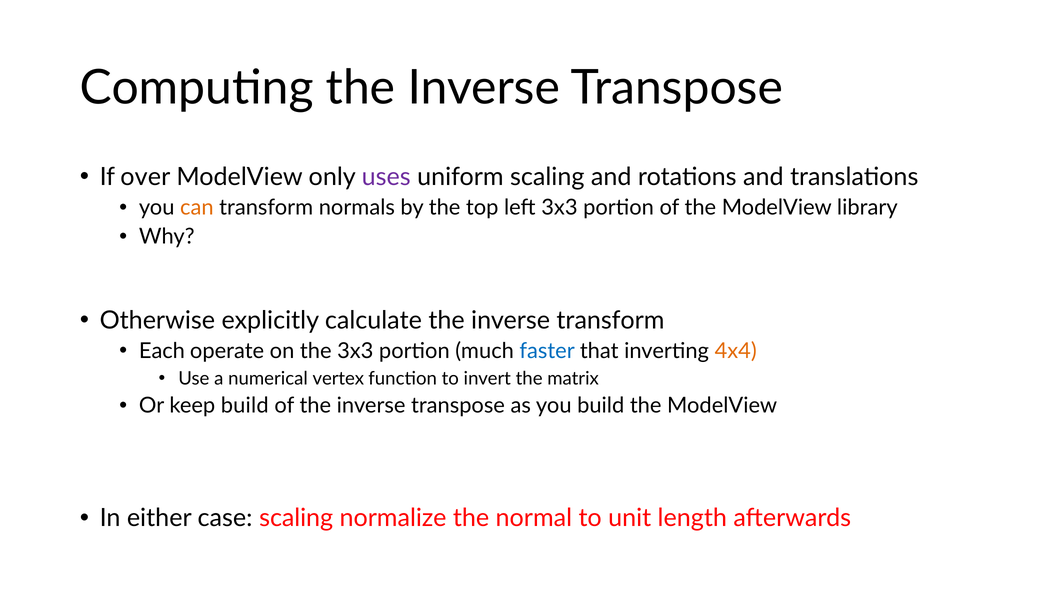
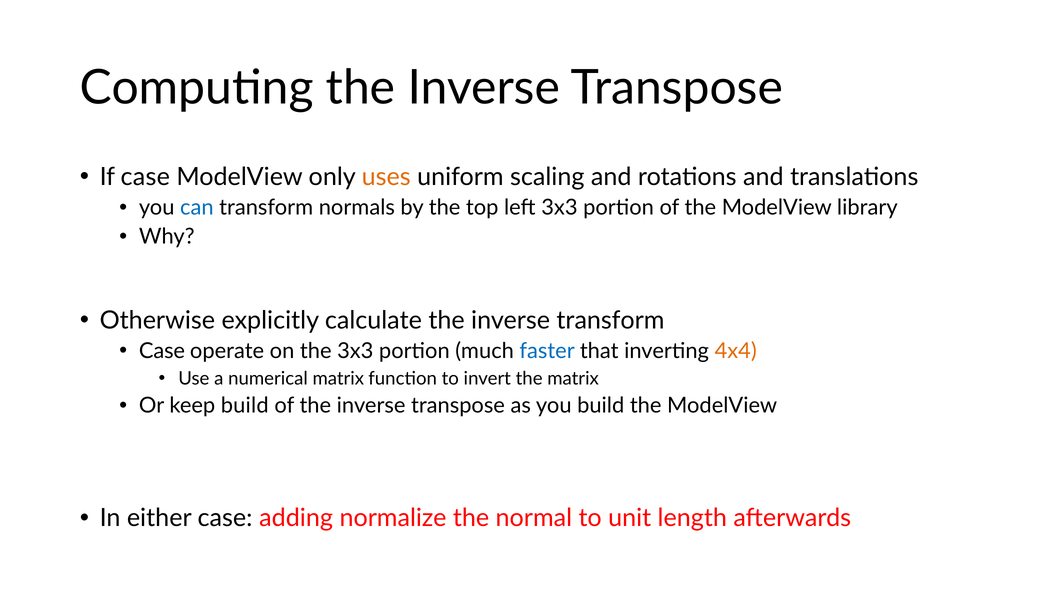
If over: over -> case (145, 177)
uses colour: purple -> orange (386, 177)
can colour: orange -> blue (197, 208)
Each: Each -> Case (162, 351)
numerical vertex: vertex -> matrix (338, 378)
case scaling: scaling -> adding (296, 518)
